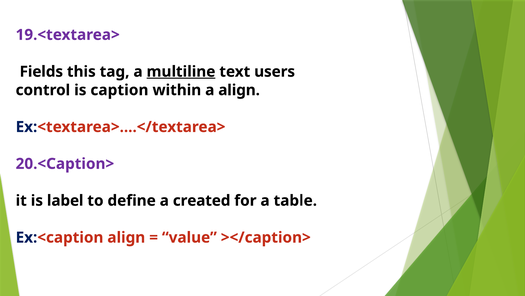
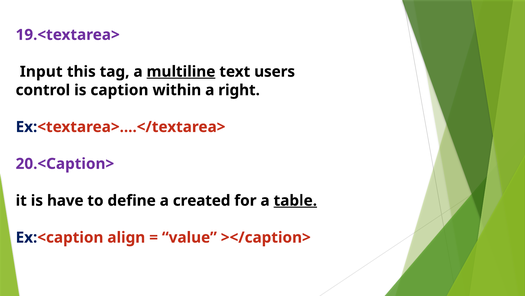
Fields: Fields -> Input (41, 72)
a align: align -> right (239, 90)
label: label -> have (65, 200)
table underline: none -> present (295, 200)
